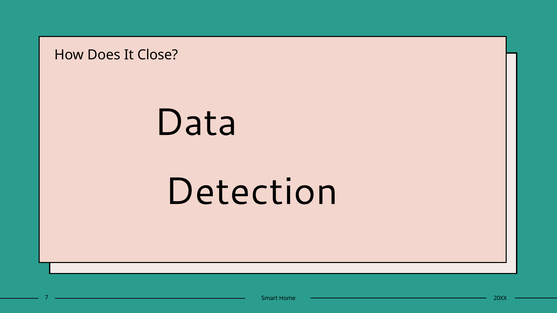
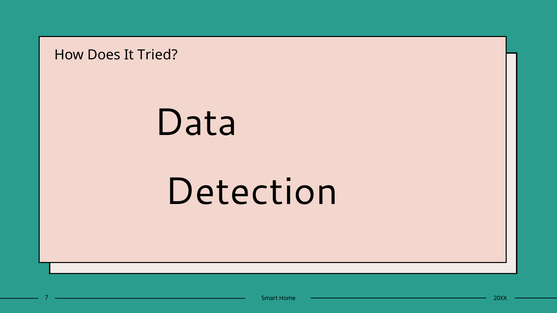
Close: Close -> Tried (157, 55)
